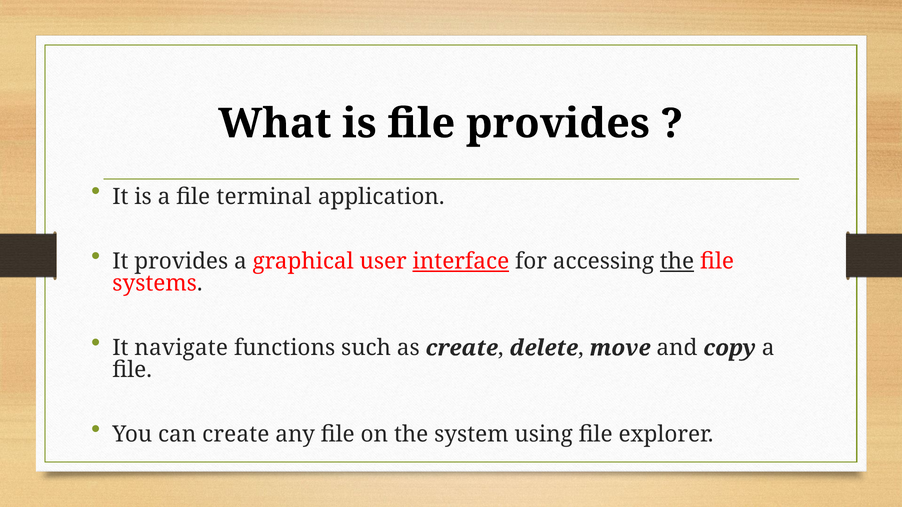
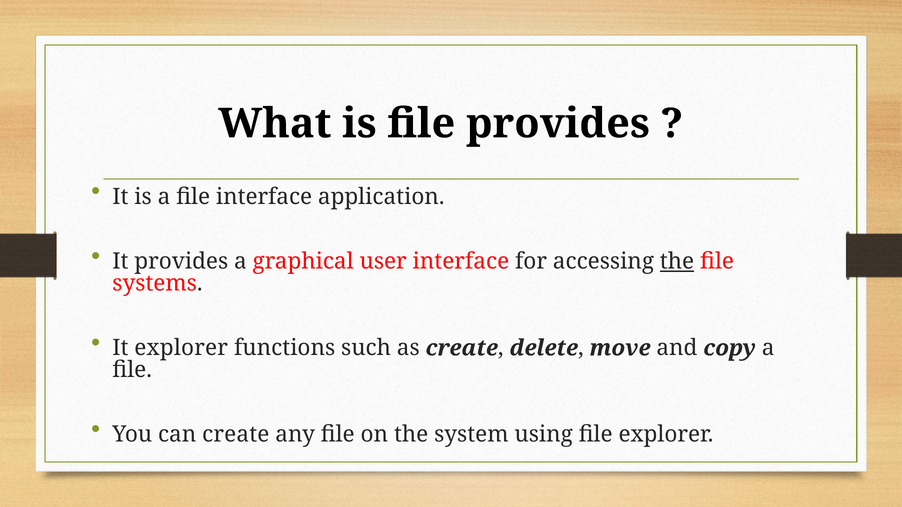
file terminal: terminal -> interface (264, 197)
interface underline: present -> none (461, 262)
It navigate: navigate -> explorer (181, 348)
